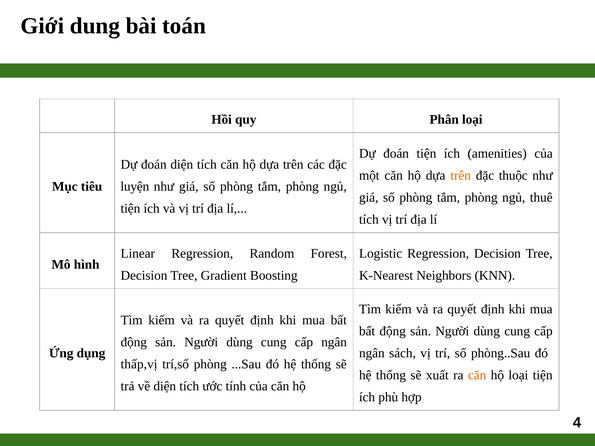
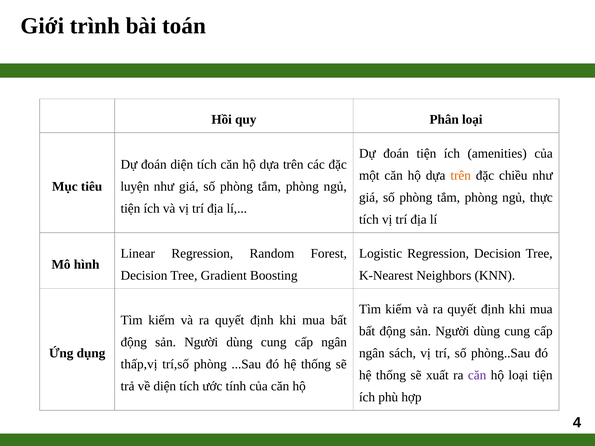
dung: dung -> trình (95, 26)
thuộc: thuộc -> chiều (513, 176)
thuê: thuê -> thực (541, 198)
căn colour: orange -> purple (477, 375)
